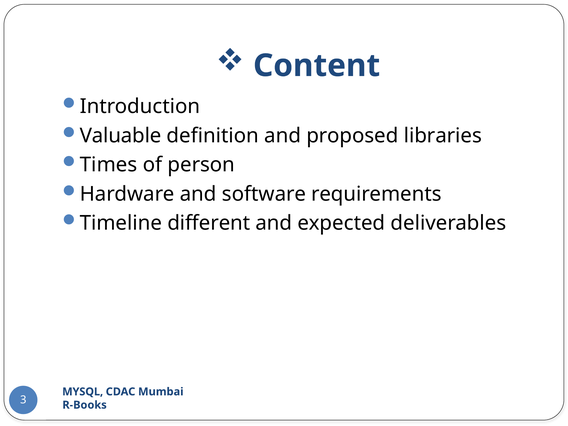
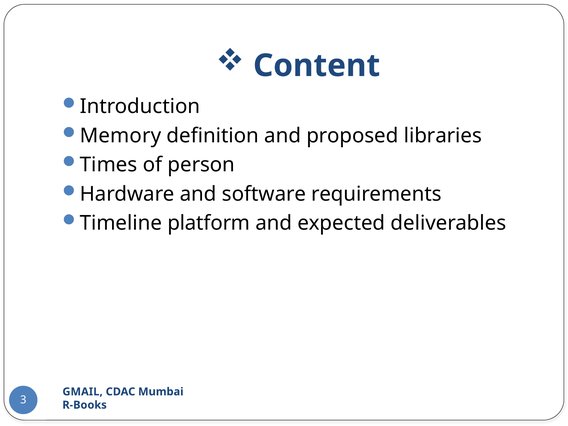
Valuable: Valuable -> Memory (120, 136)
different: different -> platform (209, 223)
MYSQL: MYSQL -> GMAIL (83, 392)
